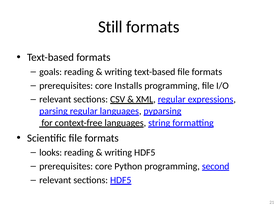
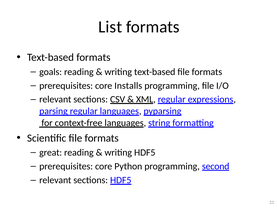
Still: Still -> List (110, 27)
looks: looks -> great (51, 152)
